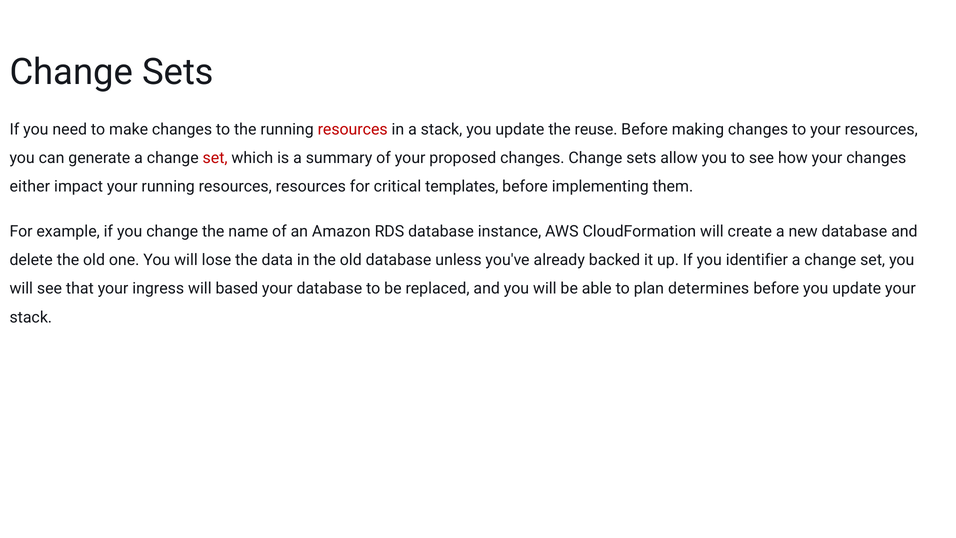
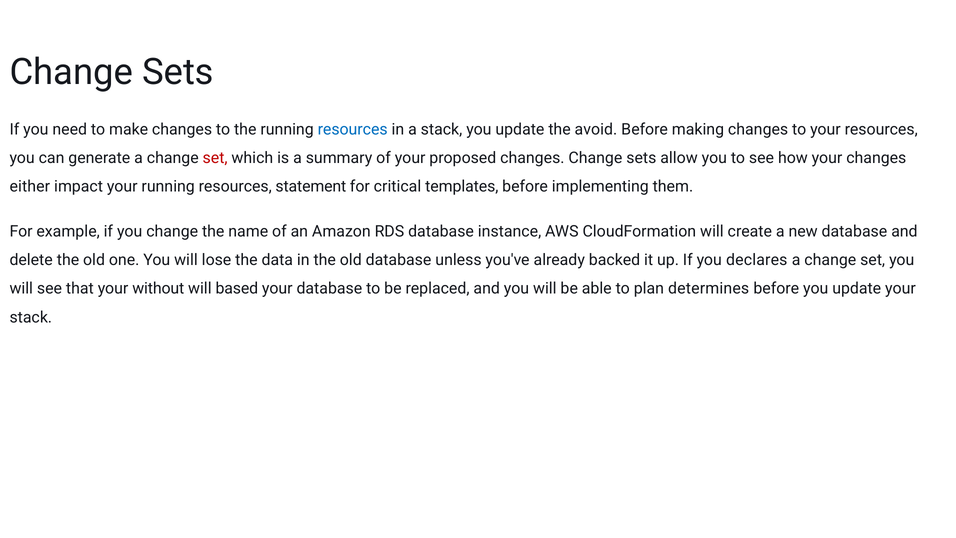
resources colour: red -> blue (353, 129)
reuse: reuse -> avoid (596, 129)
resources resources: resources -> statement (311, 187)
identifier: identifier -> declares (757, 260)
ingress: ingress -> without (158, 289)
